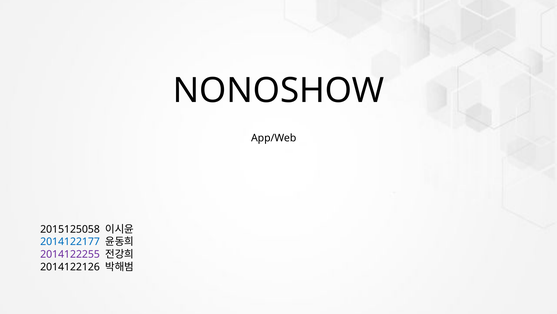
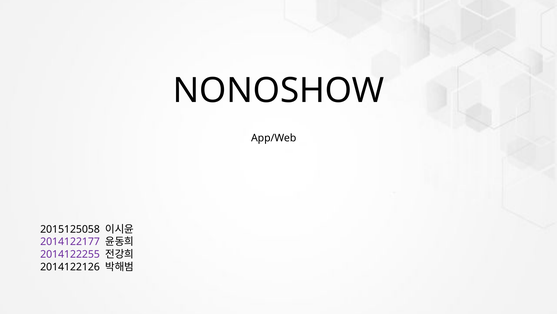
2014122177 colour: blue -> purple (70, 241)
